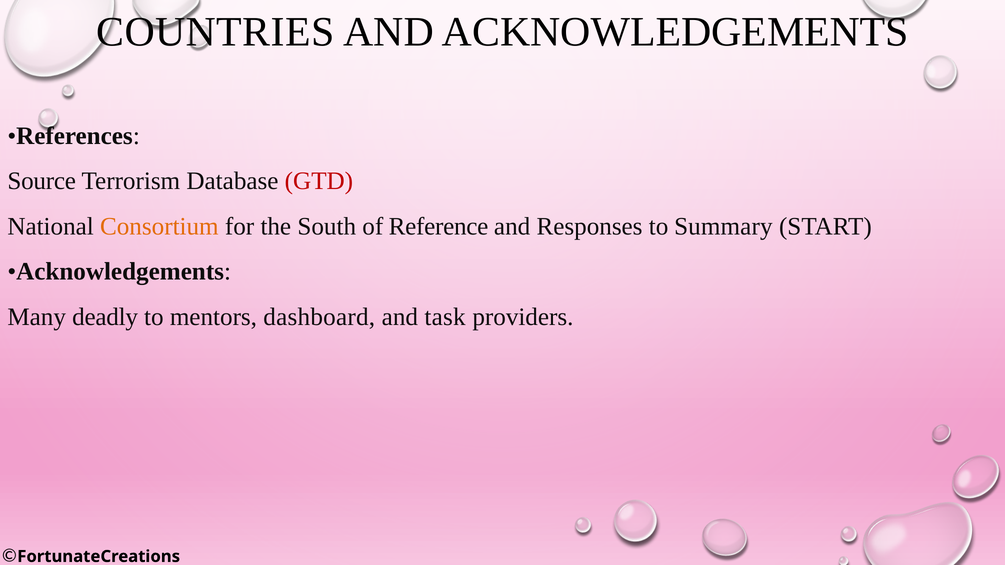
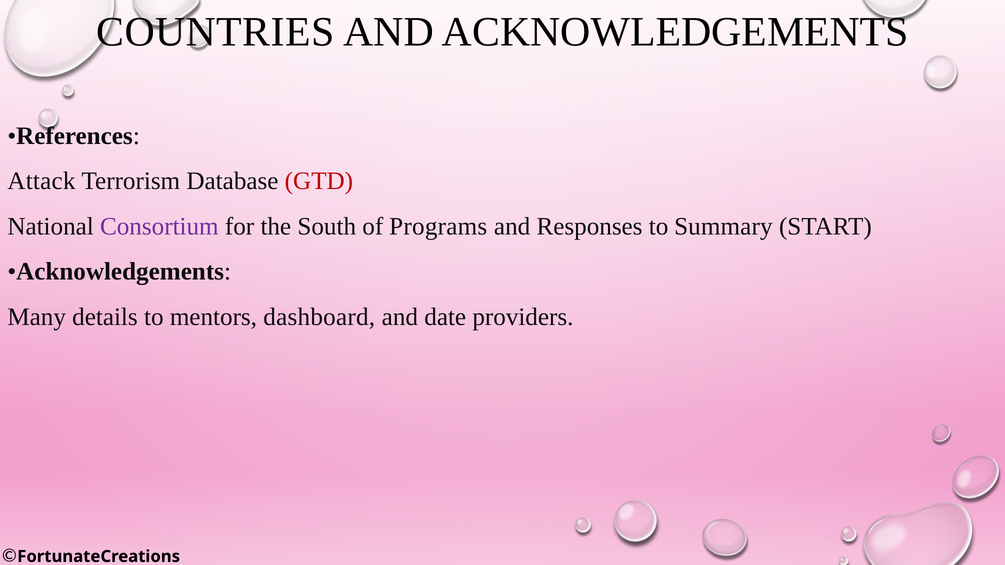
Source: Source -> Attack (41, 181)
Consortium colour: orange -> purple (159, 227)
Reference: Reference -> Programs (438, 227)
deadly: deadly -> details (105, 317)
task: task -> date (445, 317)
